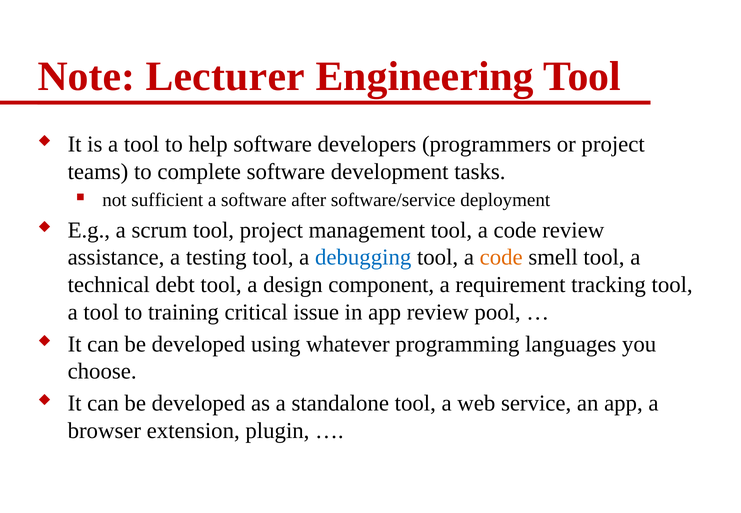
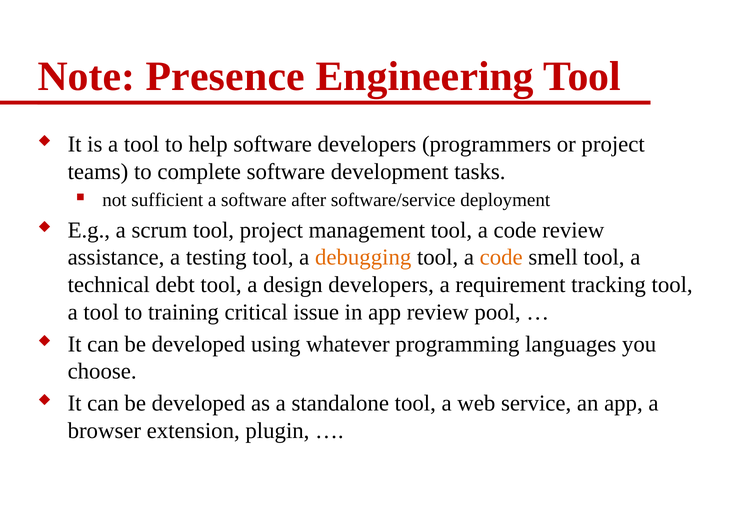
Lecturer: Lecturer -> Presence (225, 76)
debugging colour: blue -> orange (363, 257)
design component: component -> developers (381, 285)
